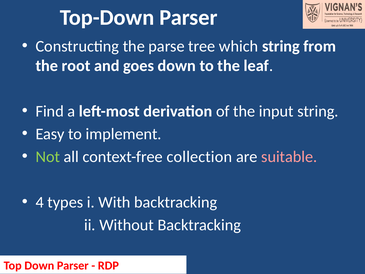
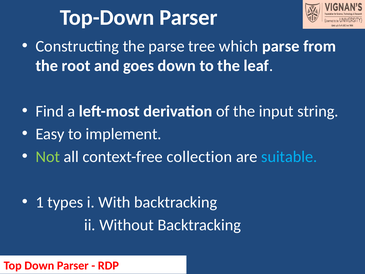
which string: string -> parse (281, 46)
suitable colour: pink -> light blue (289, 157)
4: 4 -> 1 (40, 202)
